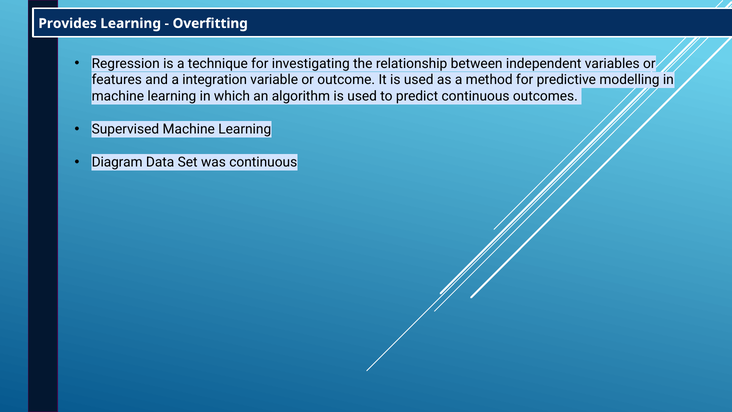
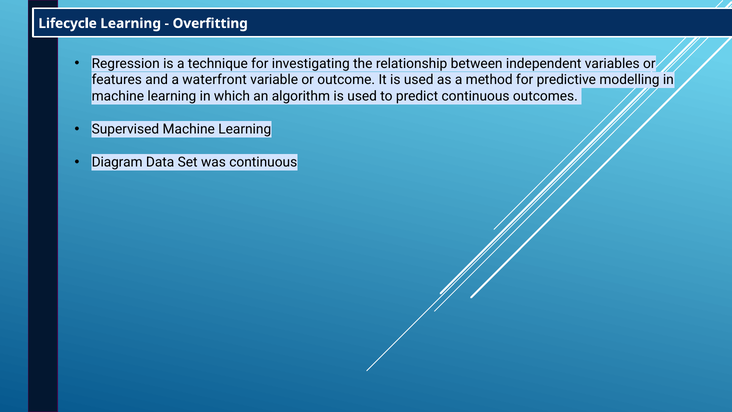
Provides: Provides -> Lifecycle (68, 23)
integration: integration -> waterfront (215, 80)
